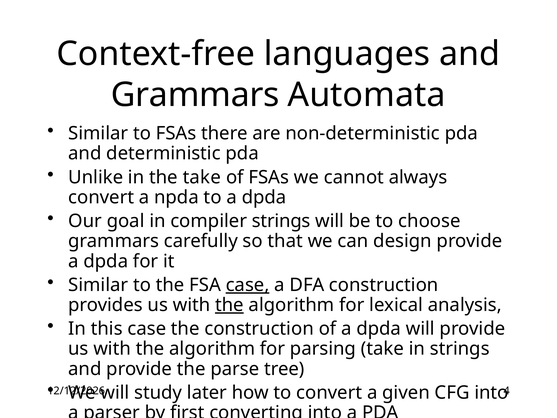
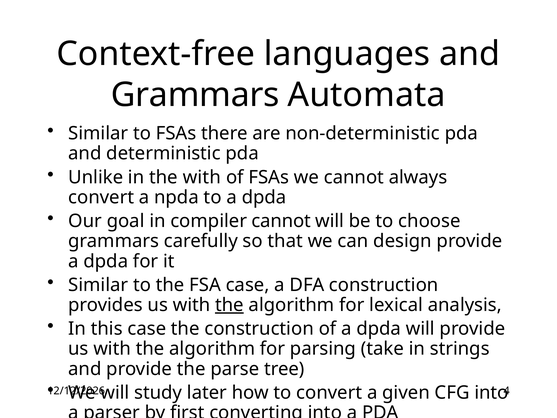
the take: take -> with (202, 177)
compiler strings: strings -> cannot (281, 221)
case underline: present -> none (248, 285)
